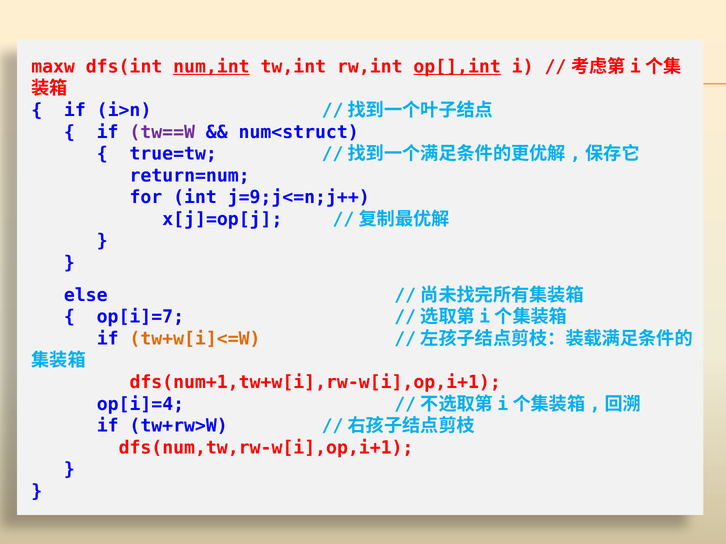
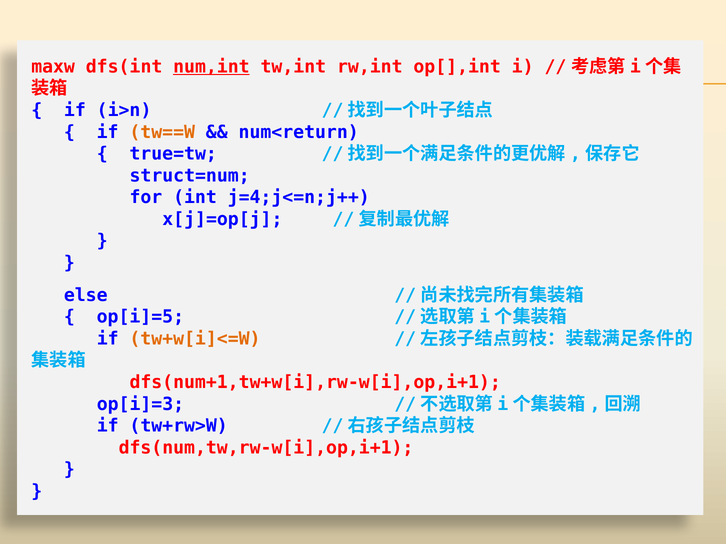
op[],int underline: present -> none (457, 67)
tw==W colour: purple -> orange (162, 132)
num<struct: num<struct -> num<return (299, 132)
return=num: return=num -> struct=num (190, 176)
j=9;j<=n;j++: j=9;j<=n;j++ -> j=4;j<=n;j++ (299, 197)
op[i]=7: op[i]=7 -> op[i]=5 (140, 317)
op[i]=4: op[i]=4 -> op[i]=3 (140, 404)
